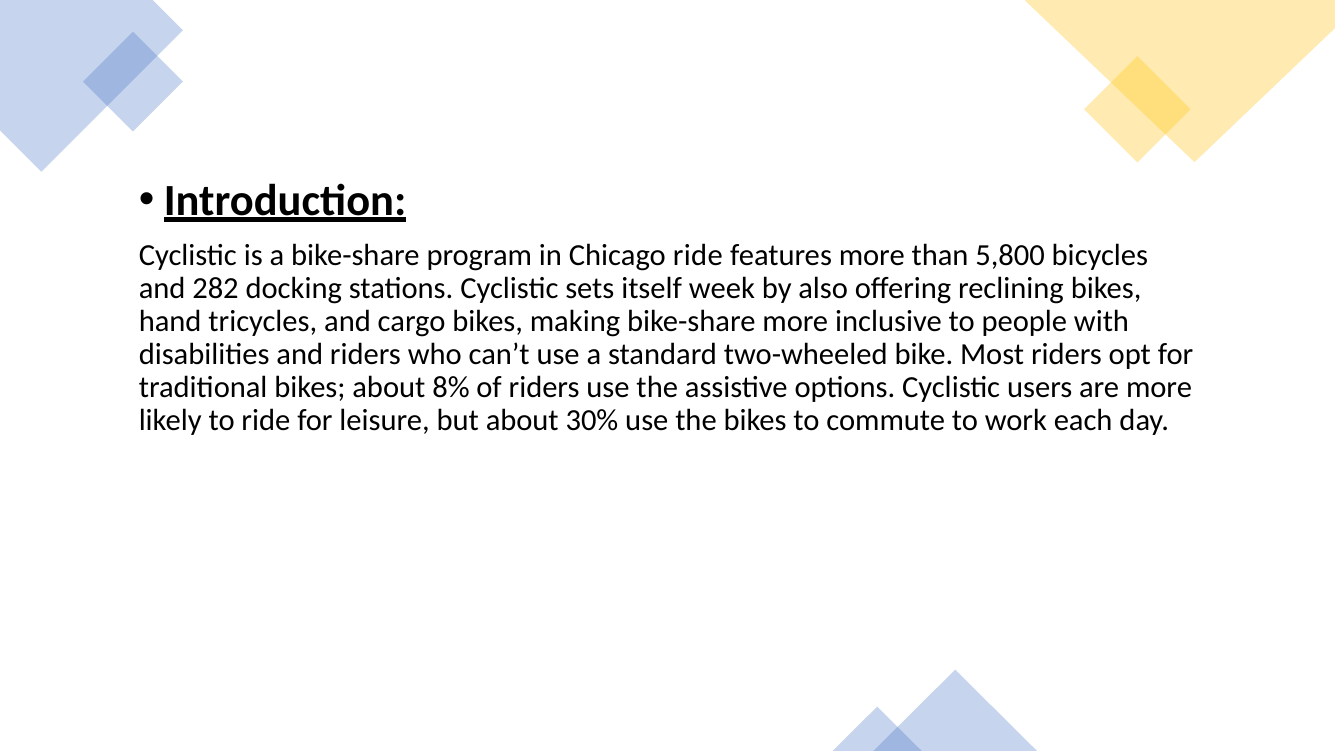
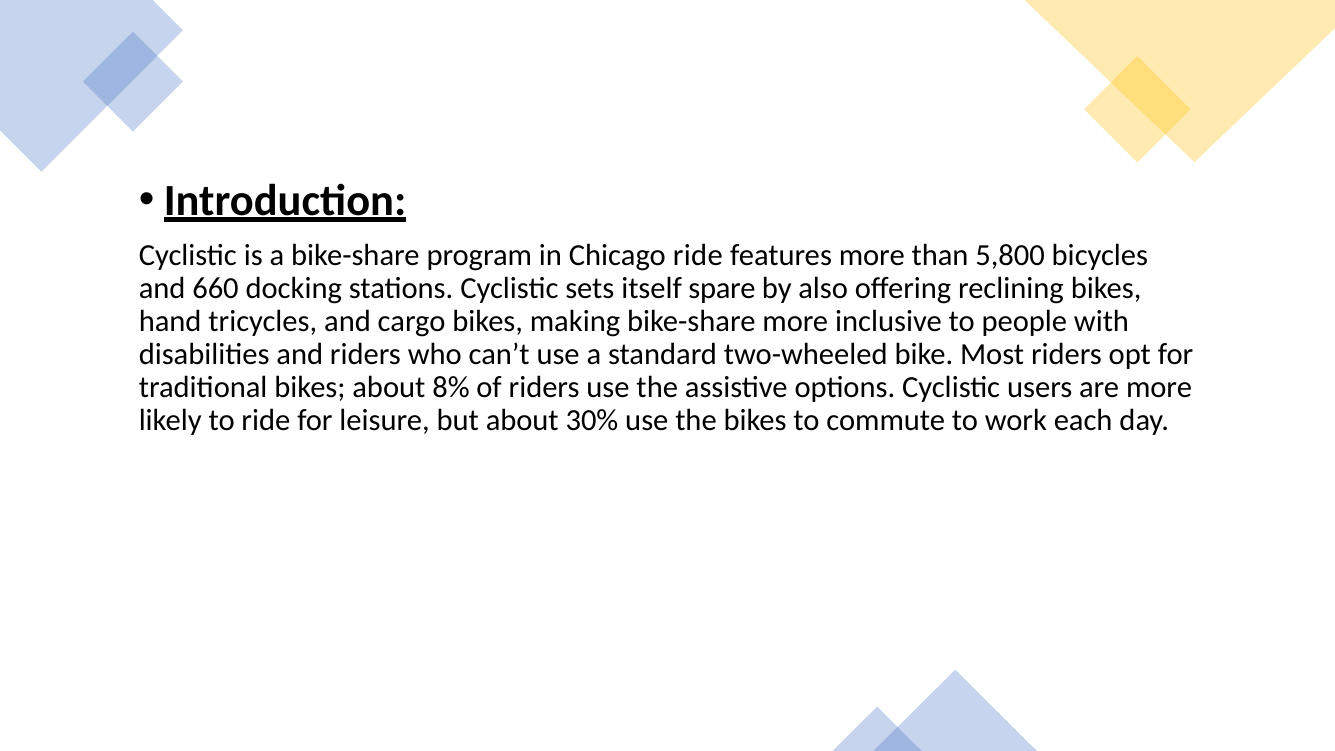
282: 282 -> 660 (216, 288)
week: week -> spare (722, 288)
